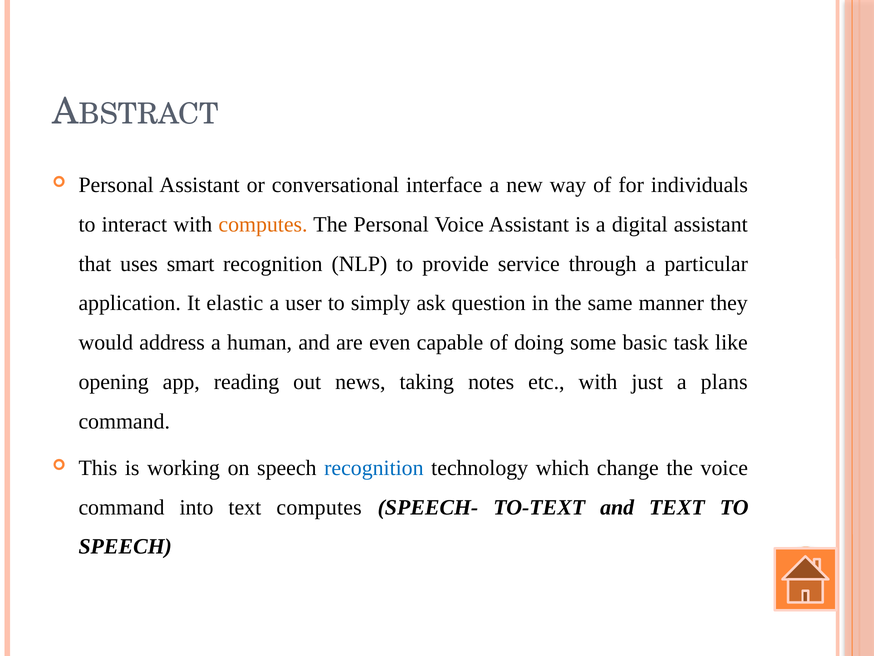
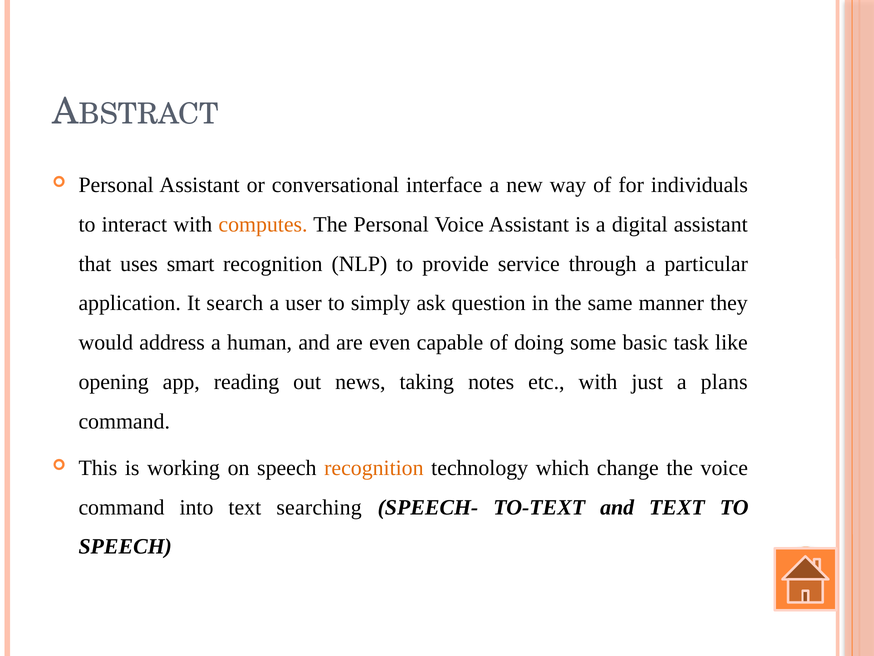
elastic: elastic -> search (235, 303)
recognition colour: blue -> orange (374, 468)
text computes: computes -> searching (319, 507)
